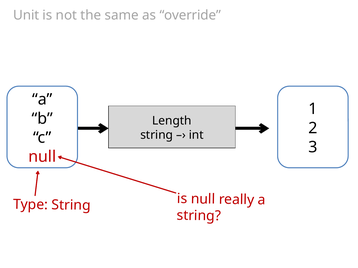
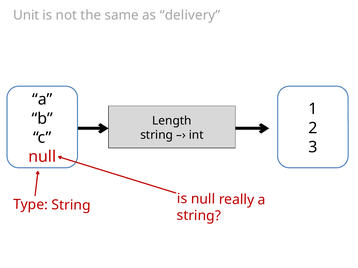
override: override -> delivery (190, 15)
